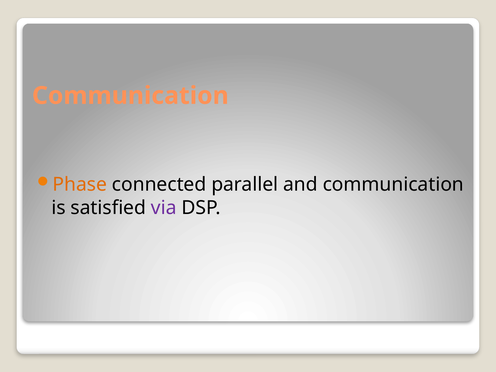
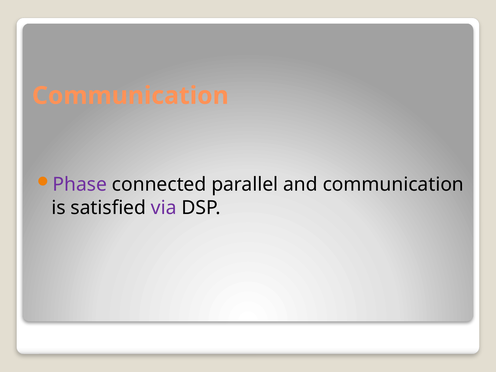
Phase colour: orange -> purple (80, 185)
